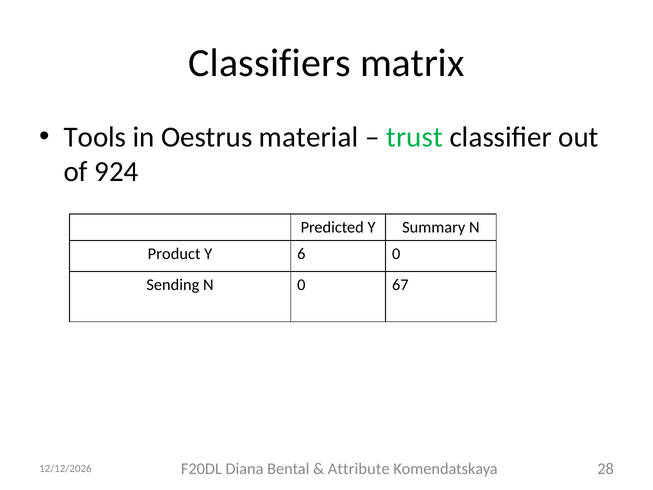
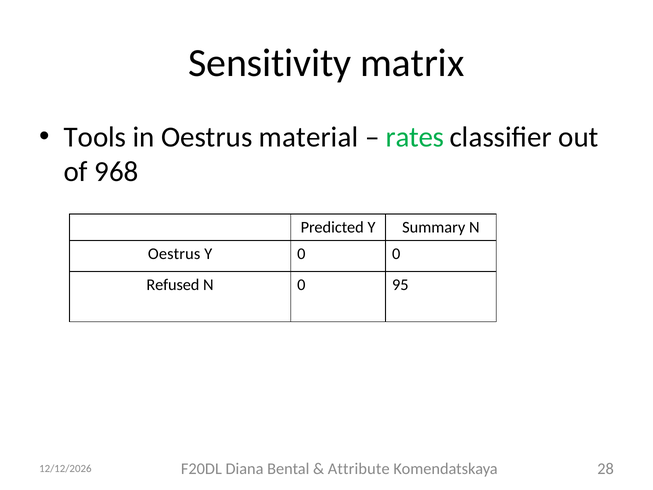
Classifiers: Classifiers -> Sensitivity (270, 63)
trust: trust -> rates (415, 137)
924: 924 -> 968 (116, 172)
Product: Product -> Oestrus (174, 254)
Y 6: 6 -> 0 (301, 254)
Sending: Sending -> Refused (173, 285)
67: 67 -> 95 (400, 285)
